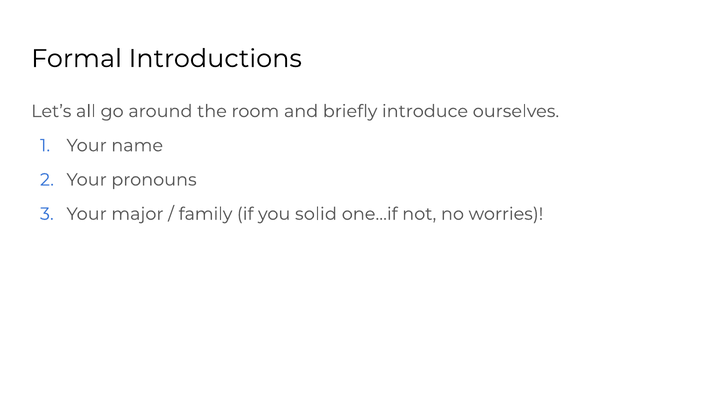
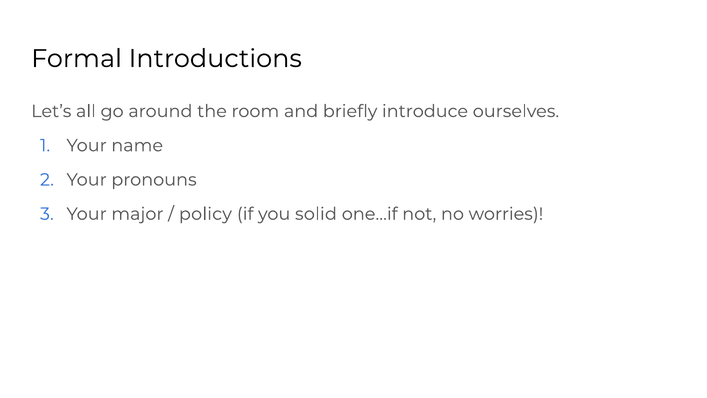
family: family -> policy (205, 214)
